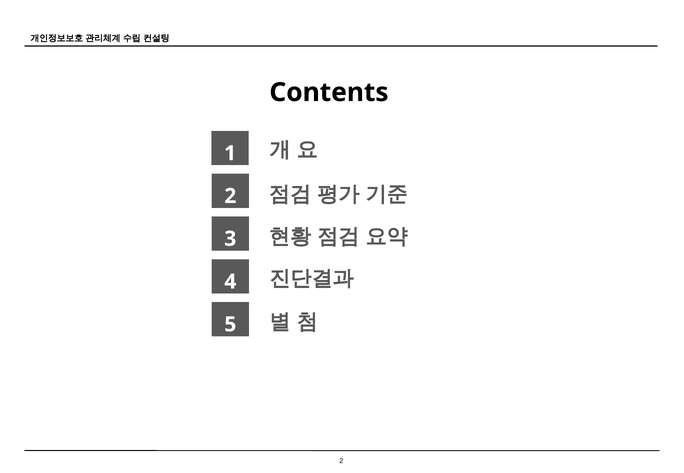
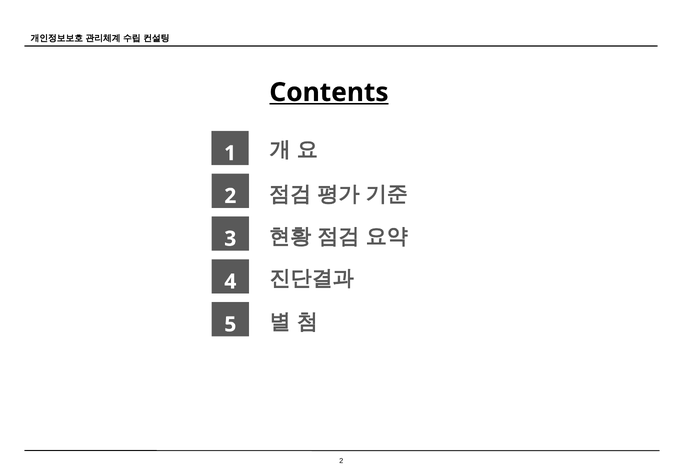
Contents underline: none -> present (329, 92)
